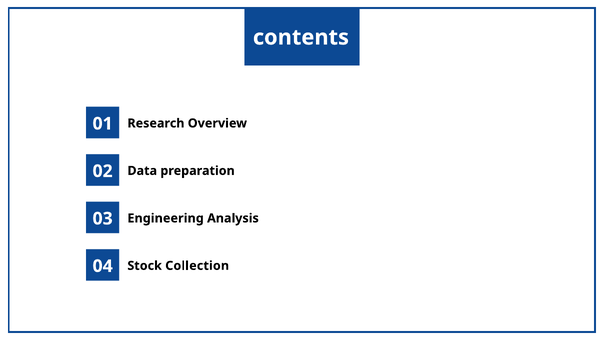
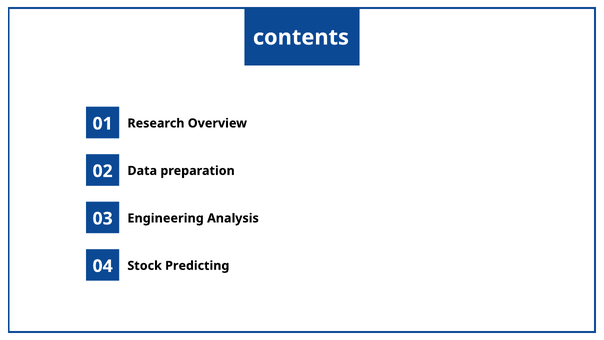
Collection: Collection -> Predicting (197, 266)
